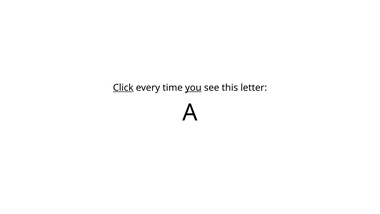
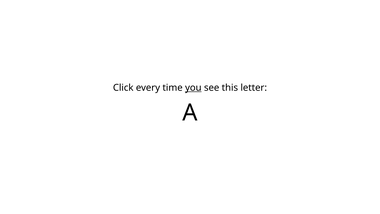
Click underline: present -> none (123, 88)
